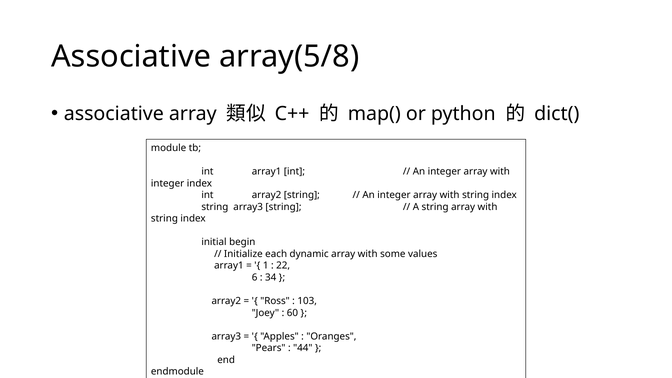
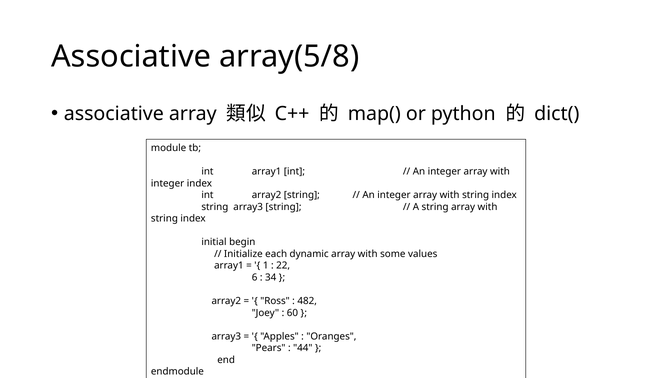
103: 103 -> 482 (307, 301)
